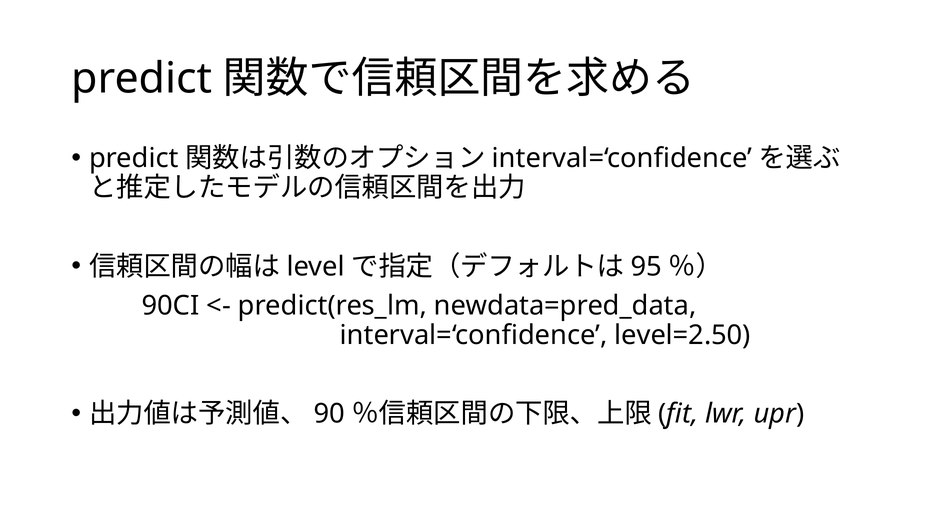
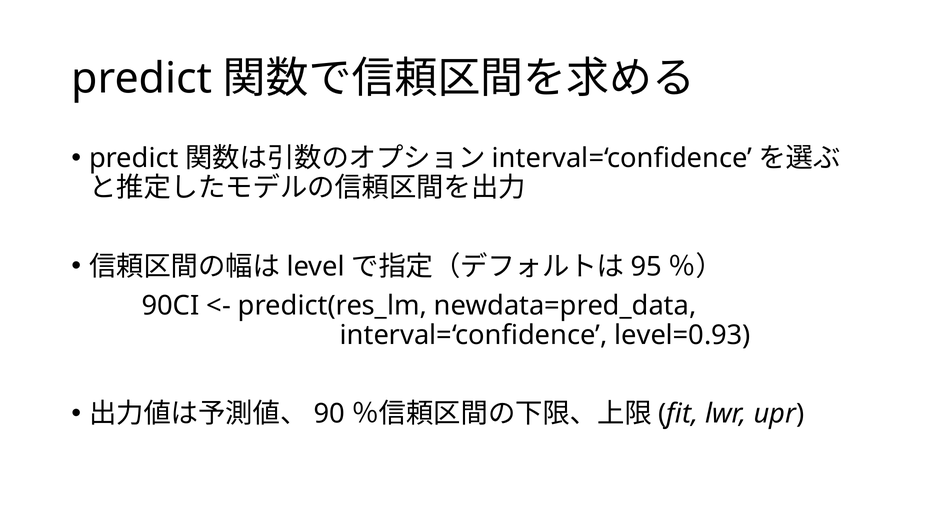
level=2.50: level=2.50 -> level=0.93 (683, 335)
